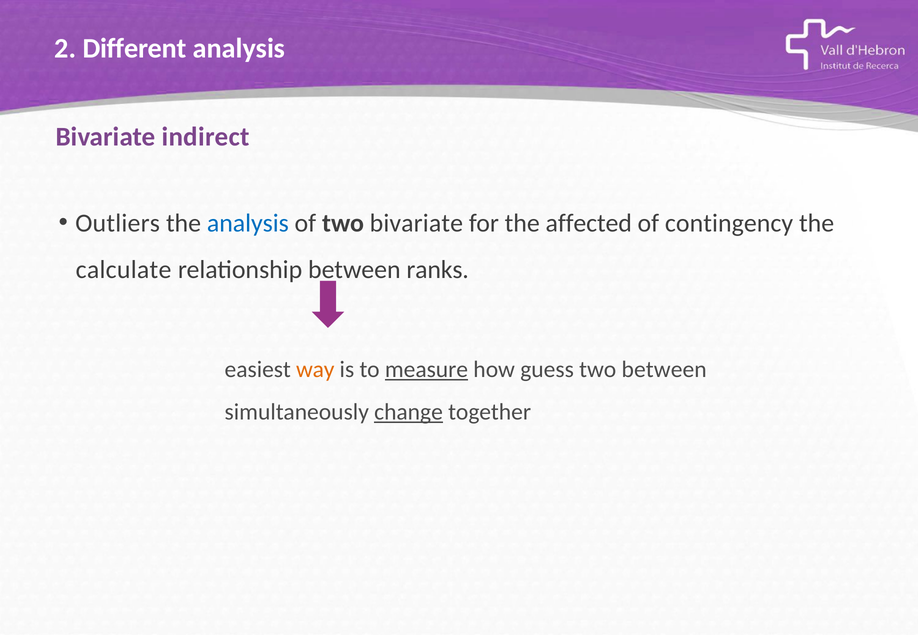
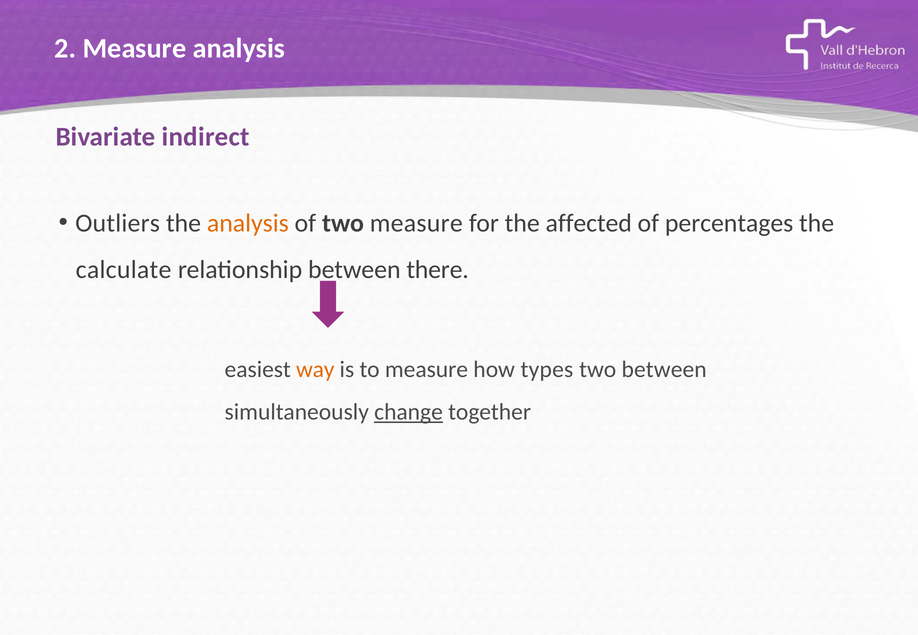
2 Different: Different -> Measure (134, 49)
analysis colour: blue -> orange (248, 223)
two bivariate: bivariate -> measure (416, 223)
contingency: contingency -> percentages (729, 223)
ranks: ranks -> there (438, 270)
measure underline: present -> none (426, 370)
guess: guess -> types (547, 370)
